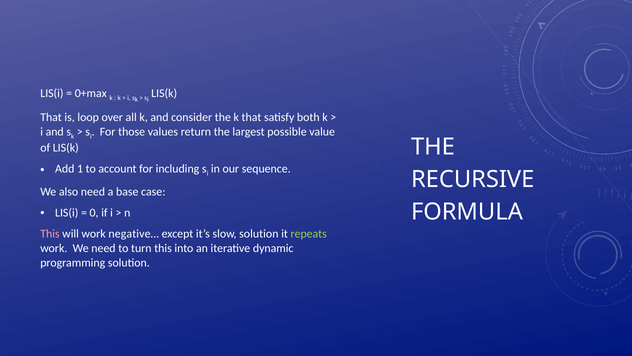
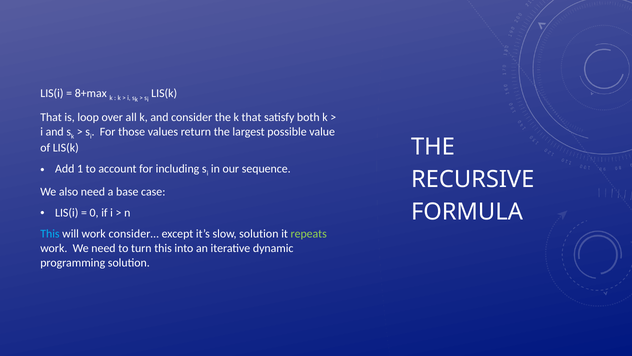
0+max: 0+max -> 8+max (91, 93)
This colour: pink -> light blue (50, 233)
negative…: negative… -> consider… (134, 233)
